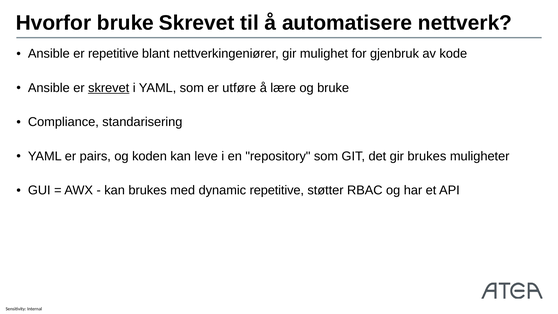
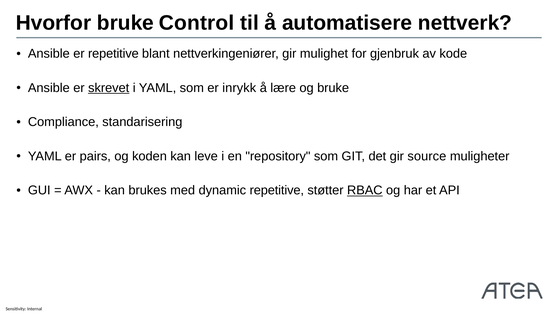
bruke Skrevet: Skrevet -> Control (197, 23)
utføre: utføre -> inrykk (239, 88)
gir brukes: brukes -> source (427, 156)
RBAC underline: none -> present (365, 190)
